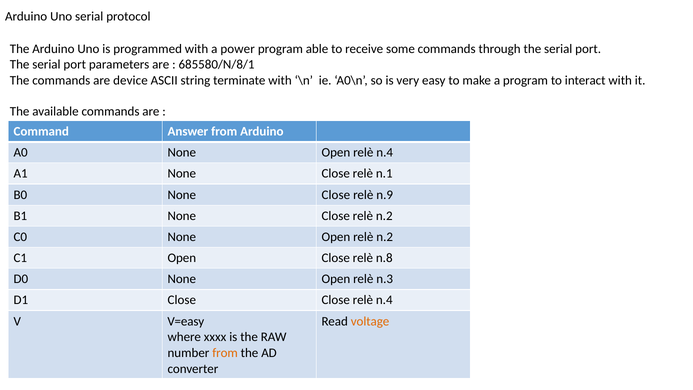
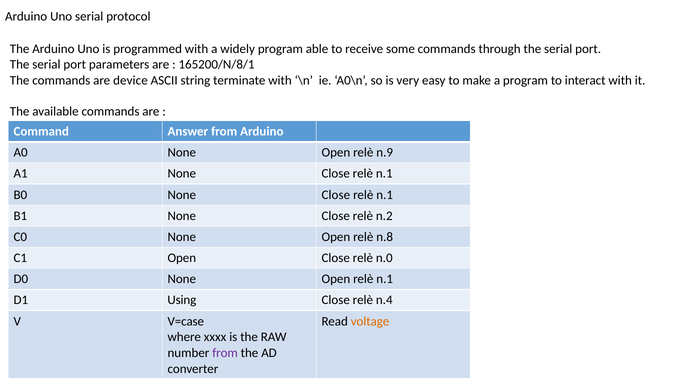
power: power -> widely (238, 49)
685580/N/8/1: 685580/N/8/1 -> 165200/N/8/1 (217, 65)
Open relè n.4: n.4 -> n.9 (385, 152)
n.9: n.9 -> n.1 (385, 195)
Open relè n.2: n.2 -> n.8 (385, 237)
n.8: n.8 -> n.0 (384, 258)
Open relè n.3: n.3 -> n.1 (385, 279)
D1 Close: Close -> Using (182, 300)
V=easy: V=easy -> V=case (186, 321)
from colour: orange -> purple (225, 353)
